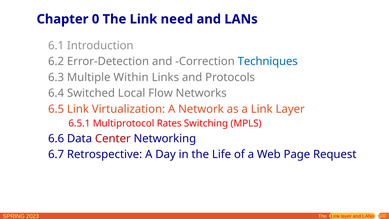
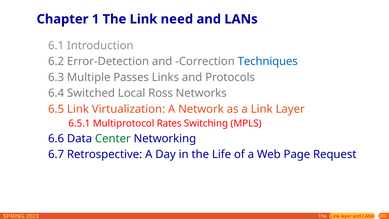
0: 0 -> 1 (96, 19)
Within: Within -> Passes (131, 77)
Flow: Flow -> Ross (161, 93)
Center colour: red -> green (113, 138)
